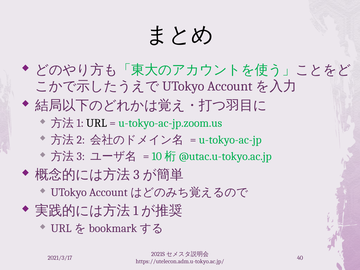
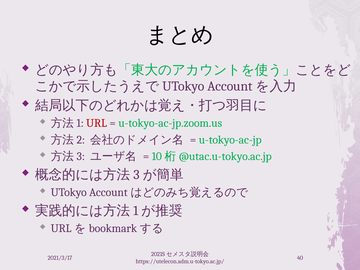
URL colour: black -> red (97, 123)
